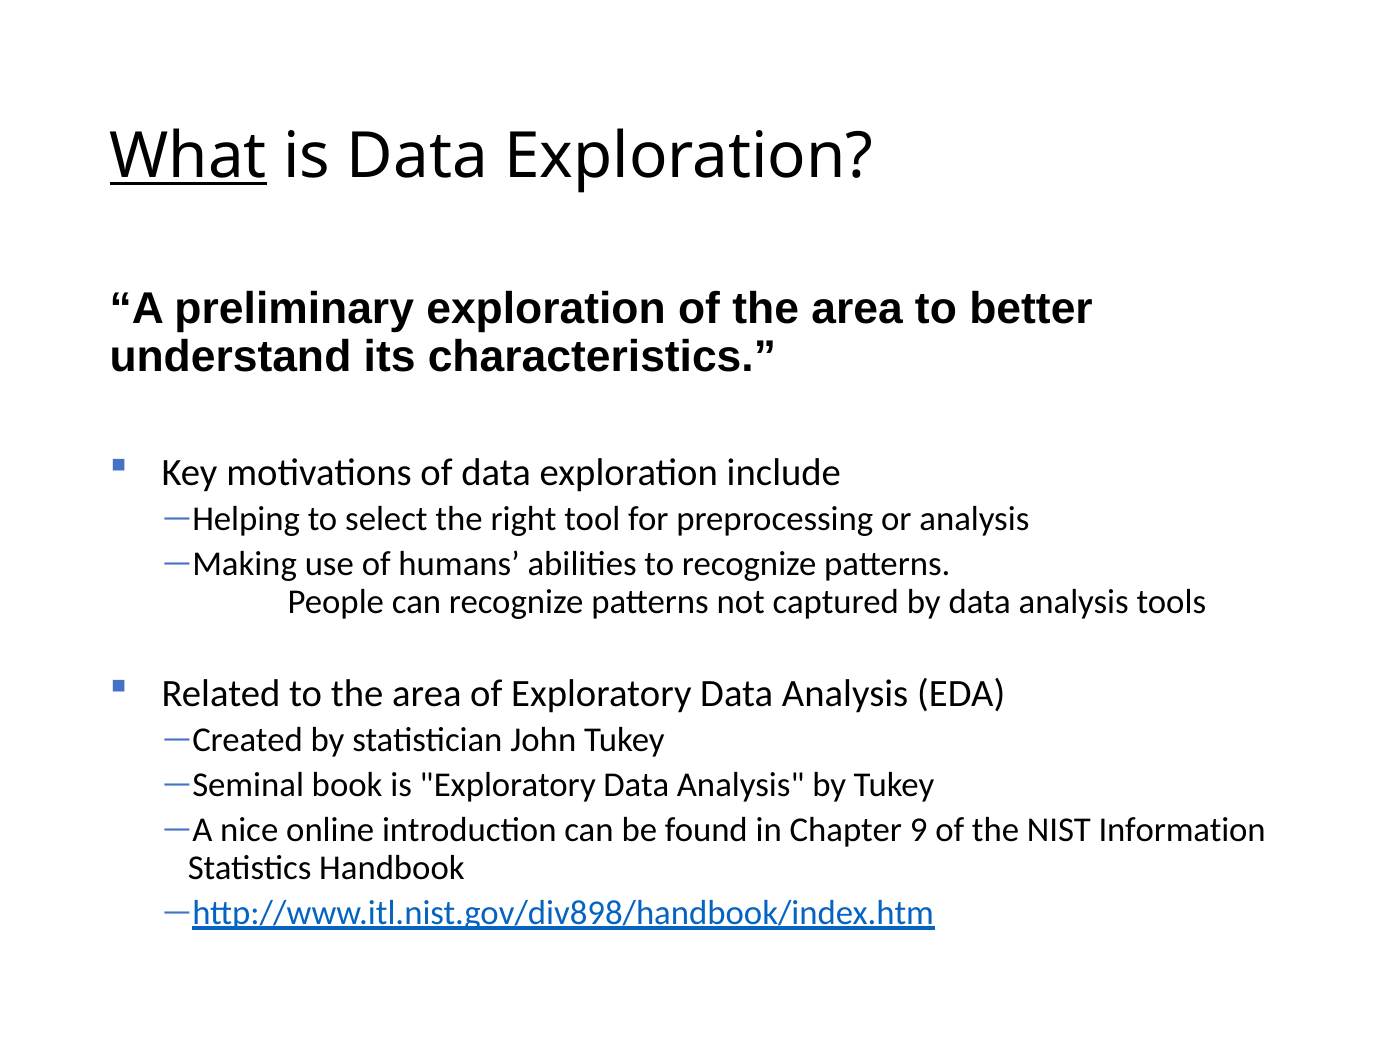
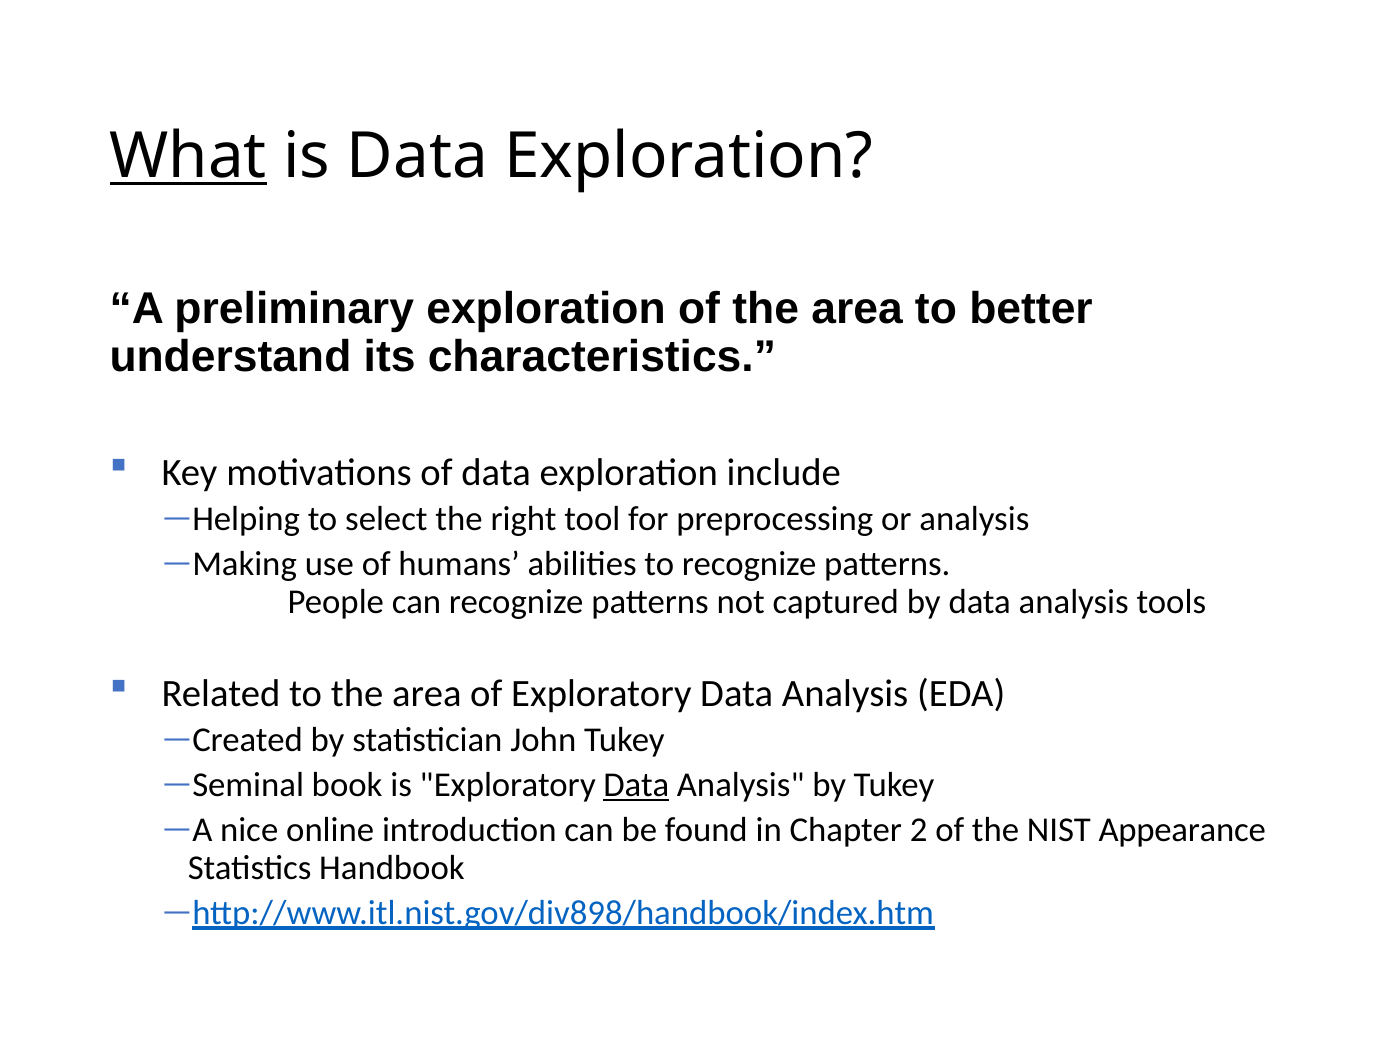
Data underline: none -> present (636, 785)
9: 9 -> 2 (919, 829)
Information: Information -> Appearance (1182, 829)
